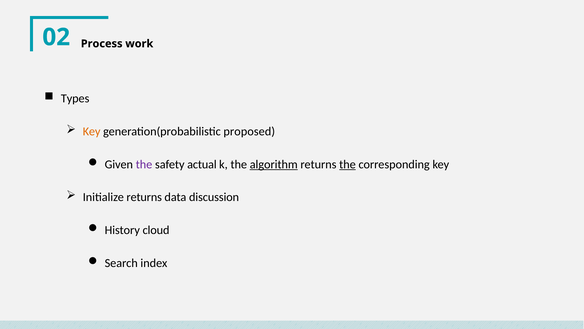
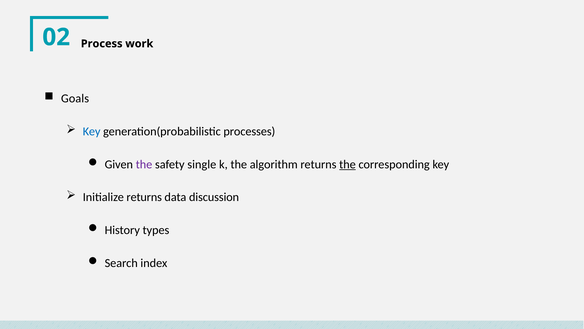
Types: Types -> Goals (75, 98)
Key colour: orange -> blue (92, 131)
proposed: proposed -> processes (249, 131)
actual: actual -> single (202, 164)
algorithm underline: present -> none (274, 164)
cloud: cloud -> types (156, 230)
